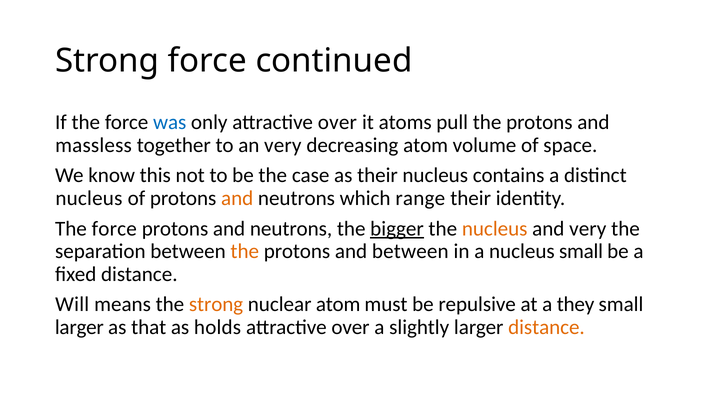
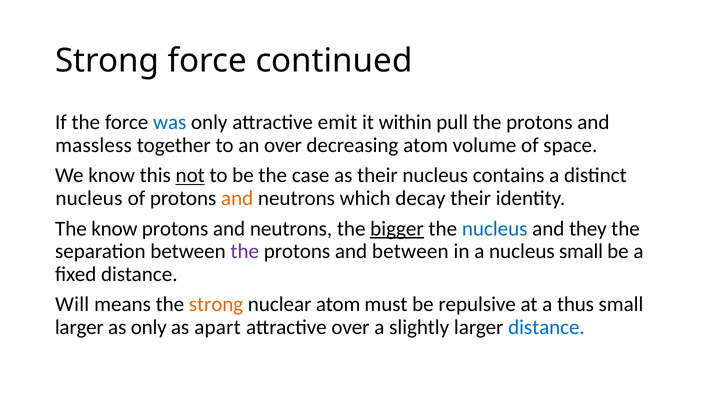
only attractive over: over -> emit (337, 122)
atoms: atoms -> within (405, 122)
an very: very -> over (283, 145)
not underline: none -> present (190, 175)
range: range -> decay (420, 198)
force: force -> know (114, 228)
nucleus colour: orange -> blue (495, 228)
and very: very -> they (588, 228)
the colour: orange -> purple (245, 251)
they: they -> thus (576, 304)
as that: that -> only (149, 327)
holds: holds -> apart (218, 327)
distance colour: orange -> blue (546, 327)
